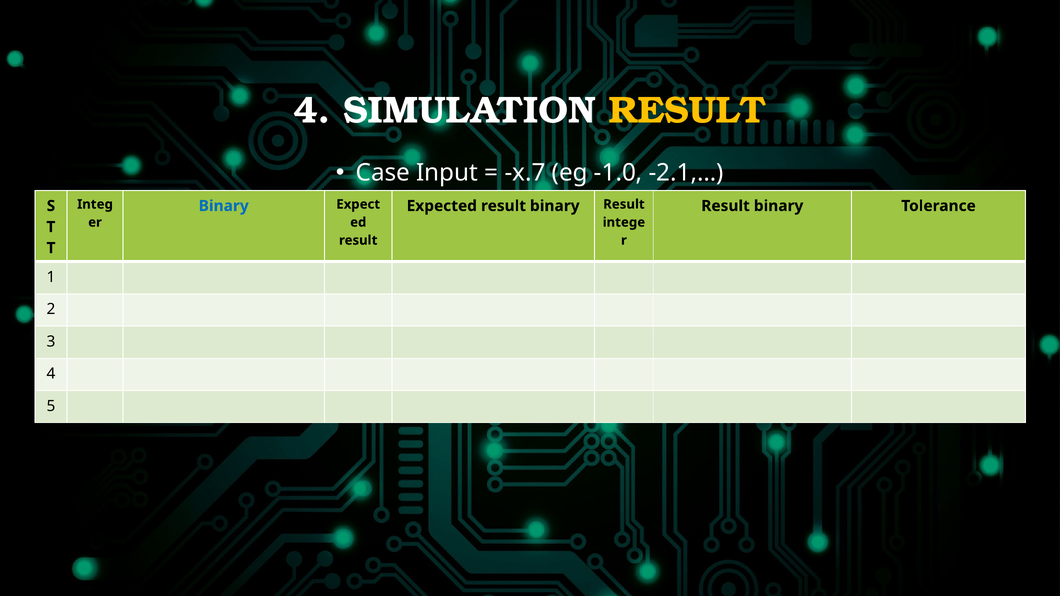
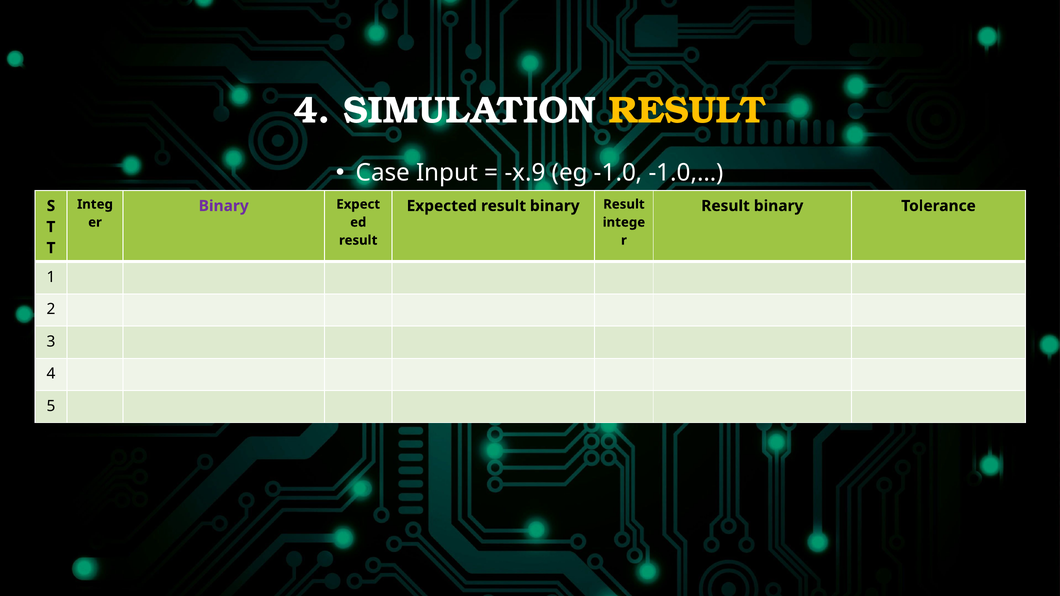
x.7: x.7 -> x.9 (525, 173)
-2.1,…: -2.1,… -> -1.0,… (686, 173)
Binary colour: blue -> purple (224, 206)
